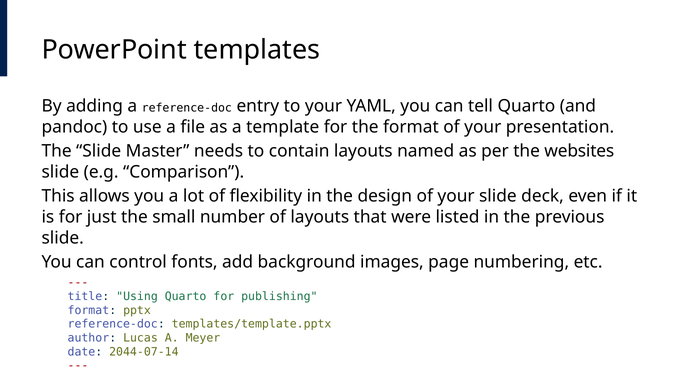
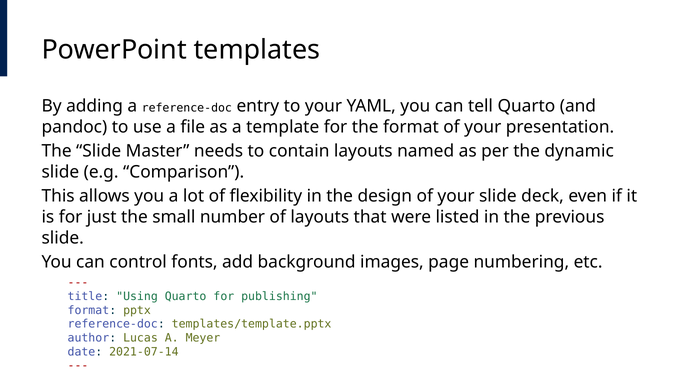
websites: websites -> dynamic (579, 151)
2044-07-14: 2044-07-14 -> 2021-07-14 (144, 352)
